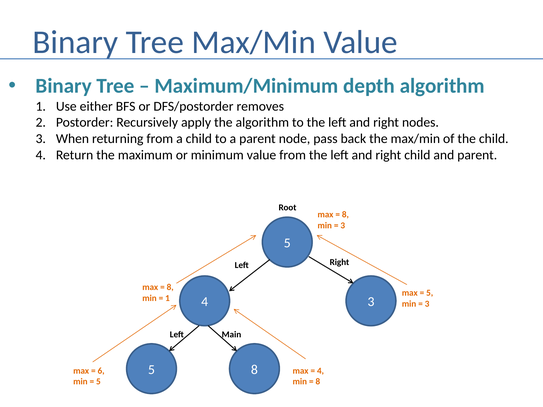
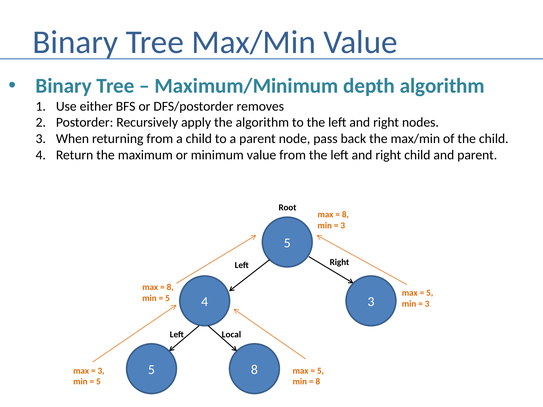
1: 1 -> 5 (168, 298)
Main: Main -> Local (231, 335)
6: 6 -> 3 (101, 371)
4: 4 -> 5 (320, 371)
